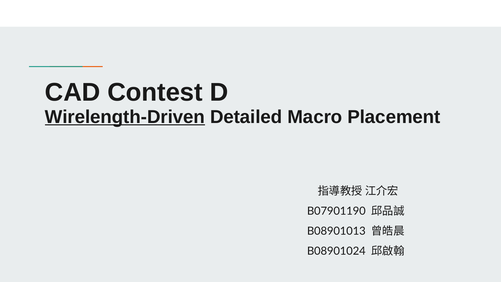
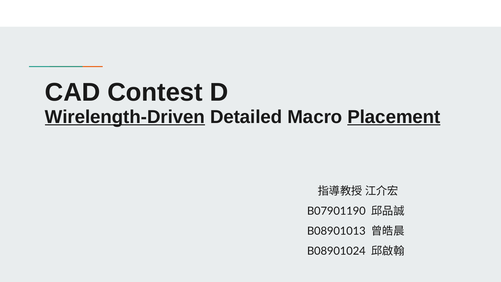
Placement underline: none -> present (394, 117)
